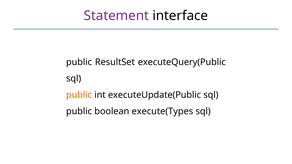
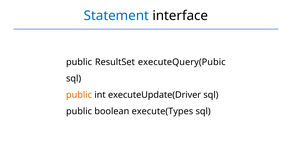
Statement colour: purple -> blue (116, 16)
executeQuery(Public: executeQuery(Public -> executeQuery(Pubic (182, 62)
executeUpdate(Public: executeUpdate(Public -> executeUpdate(Driver (155, 95)
